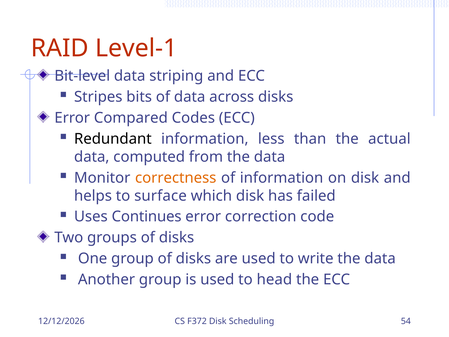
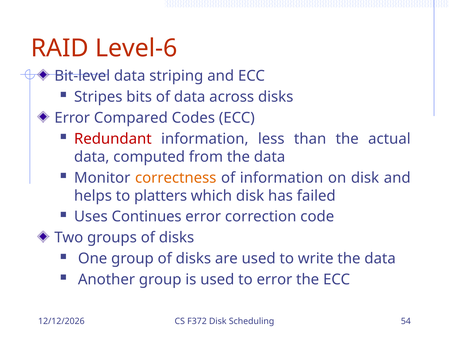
Level-1: Level-1 -> Level-6 (136, 48)
Redundant colour: black -> red (113, 139)
surface: surface -> platters (161, 196)
to head: head -> error (274, 279)
